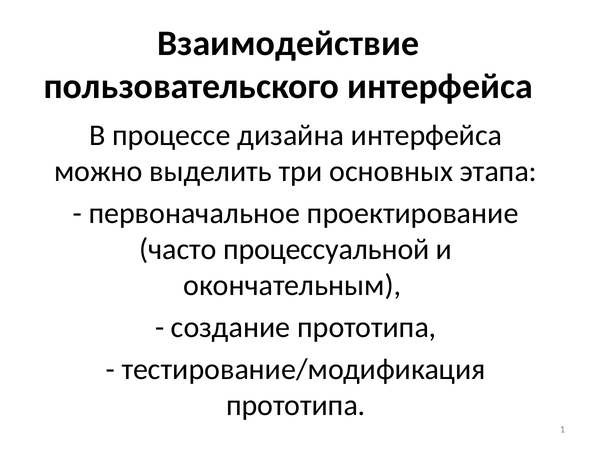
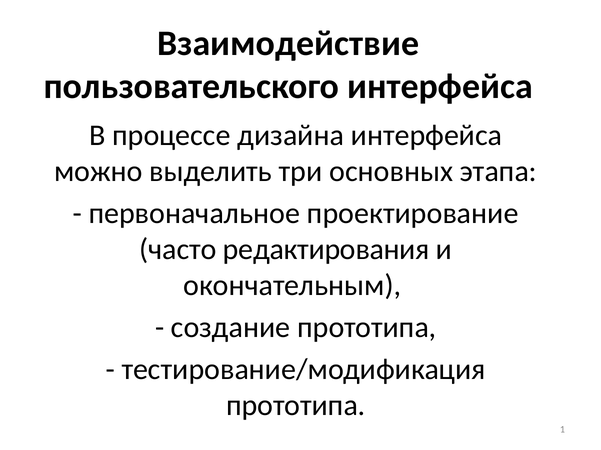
процессуальной: процессуальной -> редактирования (326, 250)
